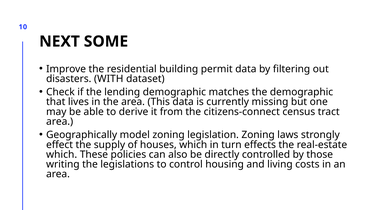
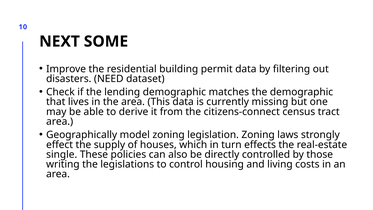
WITH: WITH -> NEED (109, 79)
which: which -> single (62, 154)
